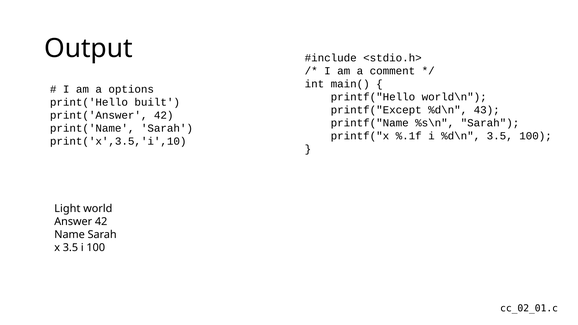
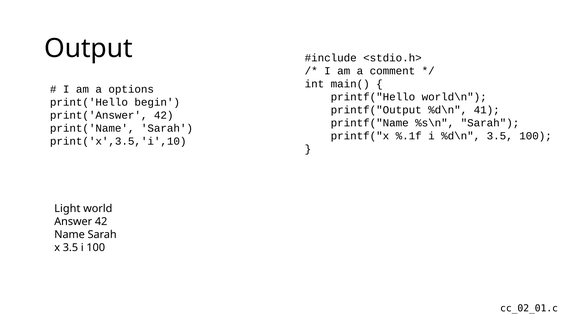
built: built -> begin (157, 102)
printf("Except: printf("Except -> printf("Output (376, 110)
43: 43 -> 41 (487, 110)
